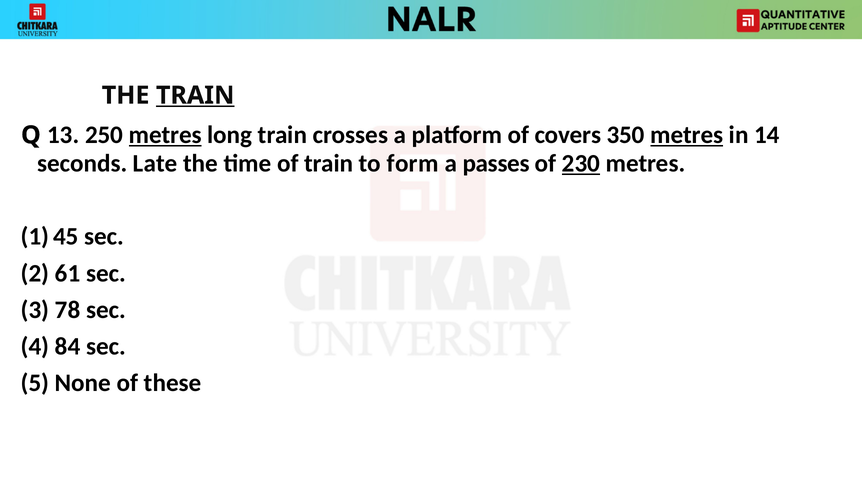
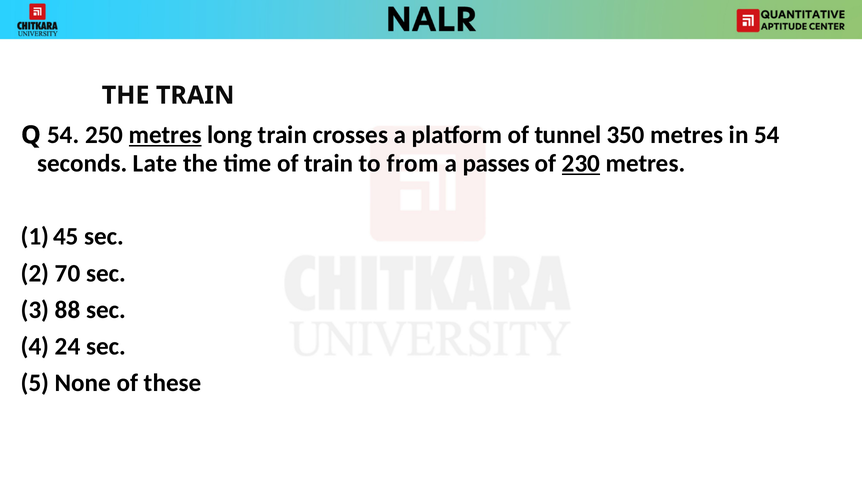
TRAIN underline: present -> none (195, 95)
Q 13: 13 -> 54 (63, 135)
covers: covers -> tunnel (568, 135)
metres underline: present -> none (687, 135)
in 14: 14 -> 54 (767, 135)
form: form -> from (413, 163)
61: 61 -> 70 (68, 273)
78: 78 -> 88 (68, 310)
84: 84 -> 24 (68, 346)
